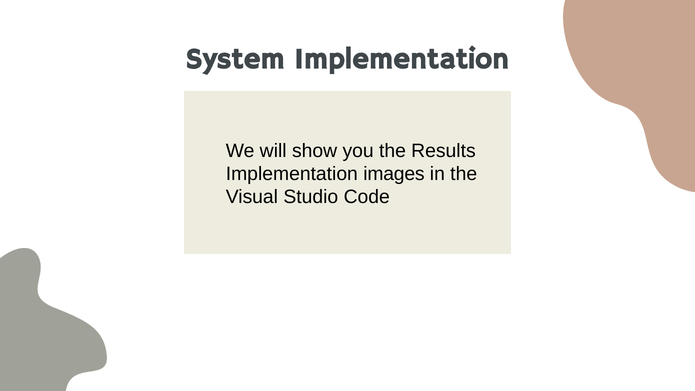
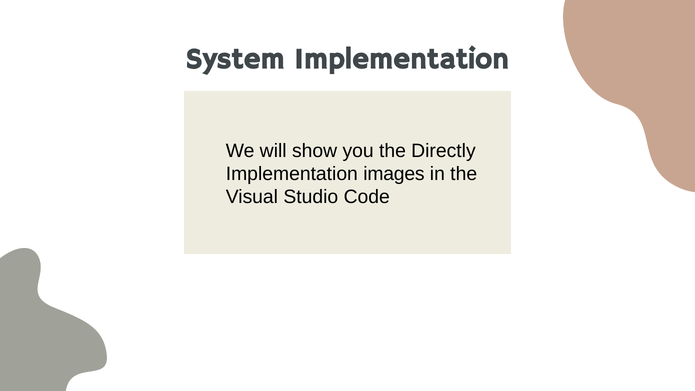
Results: Results -> Directly (443, 151)
